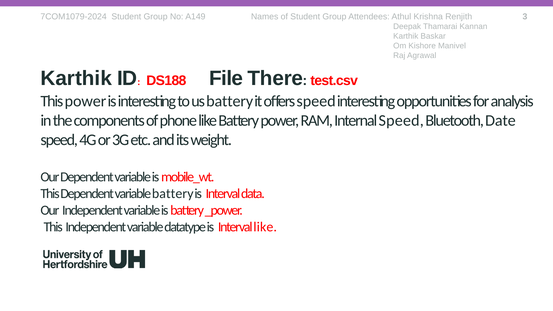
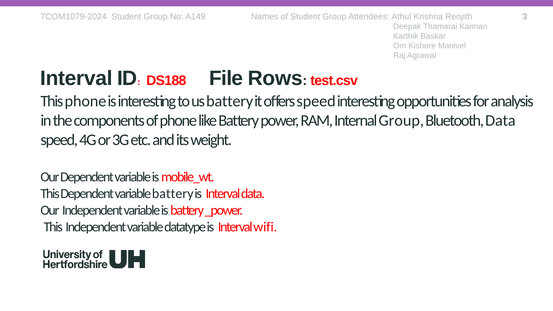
Karthik: Karthik -> Interval (76, 78)
There: There -> Rows (275, 78)
This power: power -> phone (85, 101)
Internal Speed: Speed -> Group (401, 121)
Bluetooth Date: Date -> Data (500, 121)
Interval like: like -> wifi (265, 227)
